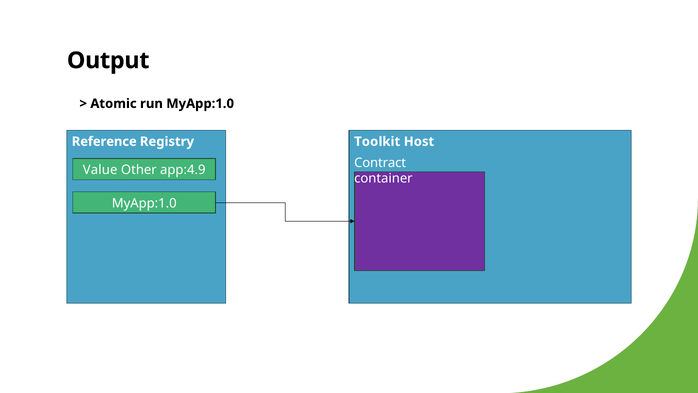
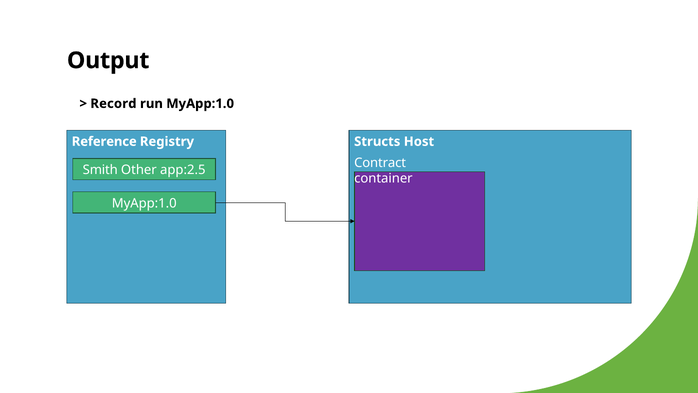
Atomic: Atomic -> Record (113, 104)
Toolkit: Toolkit -> Structs (377, 141)
Value: Value -> Smith (100, 170)
app:4.9: app:4.9 -> app:2.5 (183, 170)
